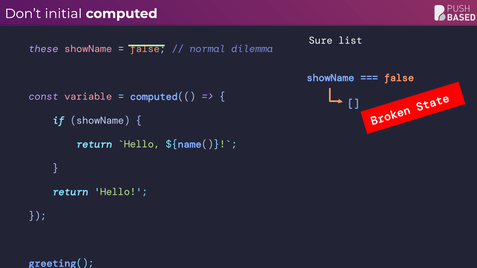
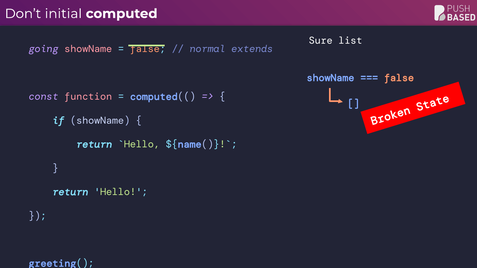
these: these -> going (43, 49)
dilemma: dilemma -> extends (252, 49)
variable: variable -> function (88, 97)
